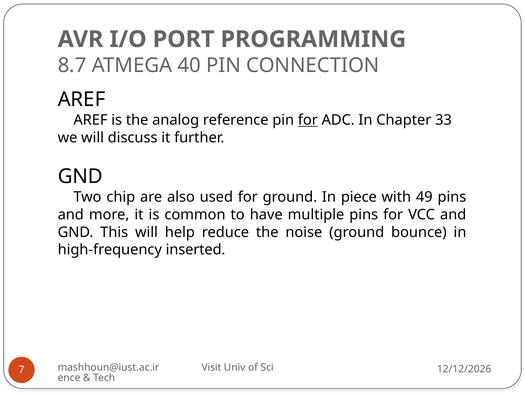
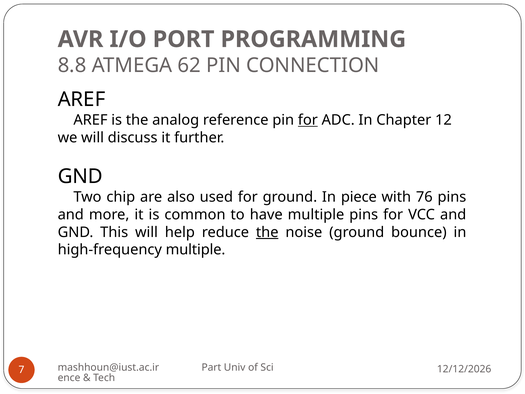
8.7: 8.7 -> 8.8 (72, 65)
40: 40 -> 62 (189, 65)
33: 33 -> 12 (443, 120)
49: 49 -> 76 (424, 197)
the underline: none -> present (267, 232)
high-frequency inserted: inserted -> multiple (196, 250)
Visit: Visit -> Part (211, 367)
